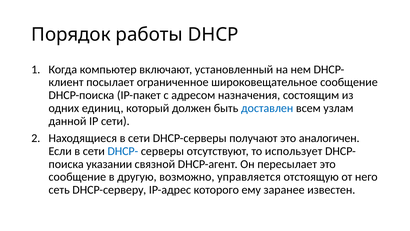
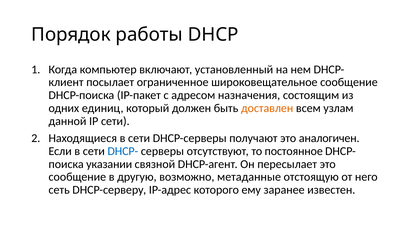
доставлен colour: blue -> orange (267, 108)
использует: использует -> постоянное (294, 151)
управляется: управляется -> метаданные (249, 177)
